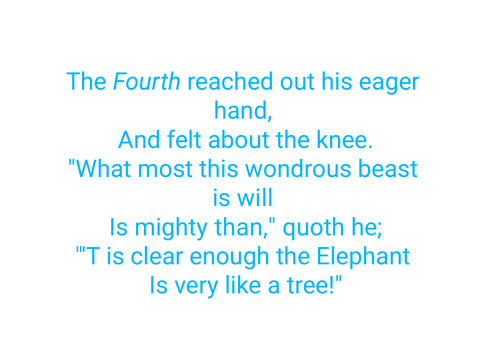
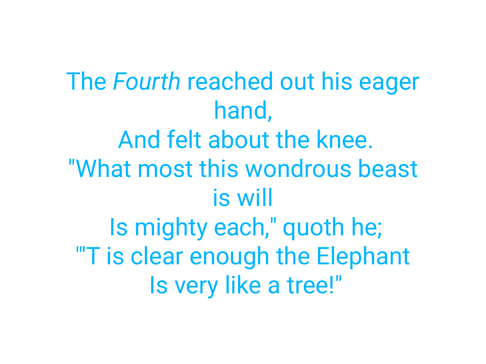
than: than -> each (245, 228)
